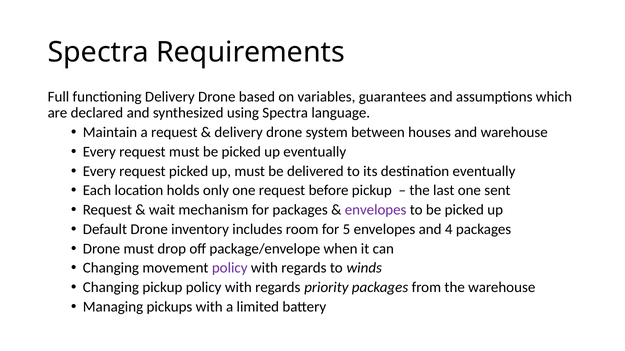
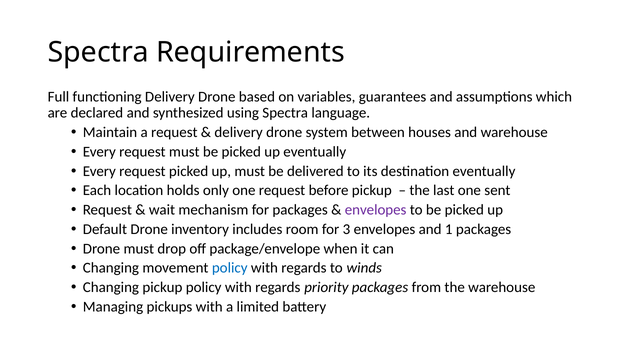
5: 5 -> 3 (346, 230)
4: 4 -> 1 (449, 230)
policy colour: purple -> blue (230, 268)
